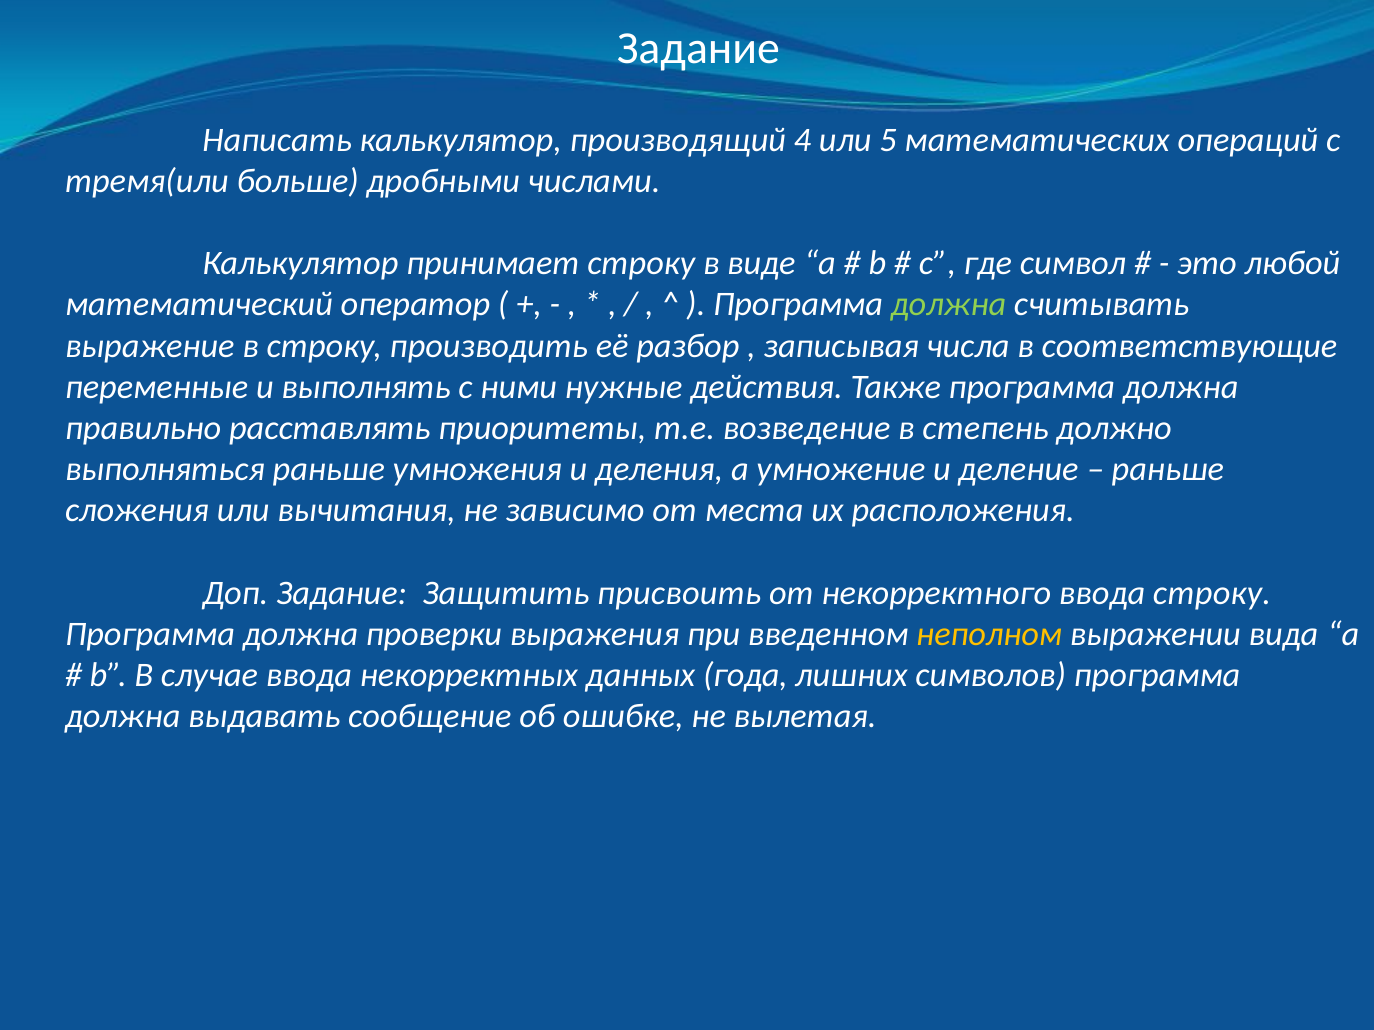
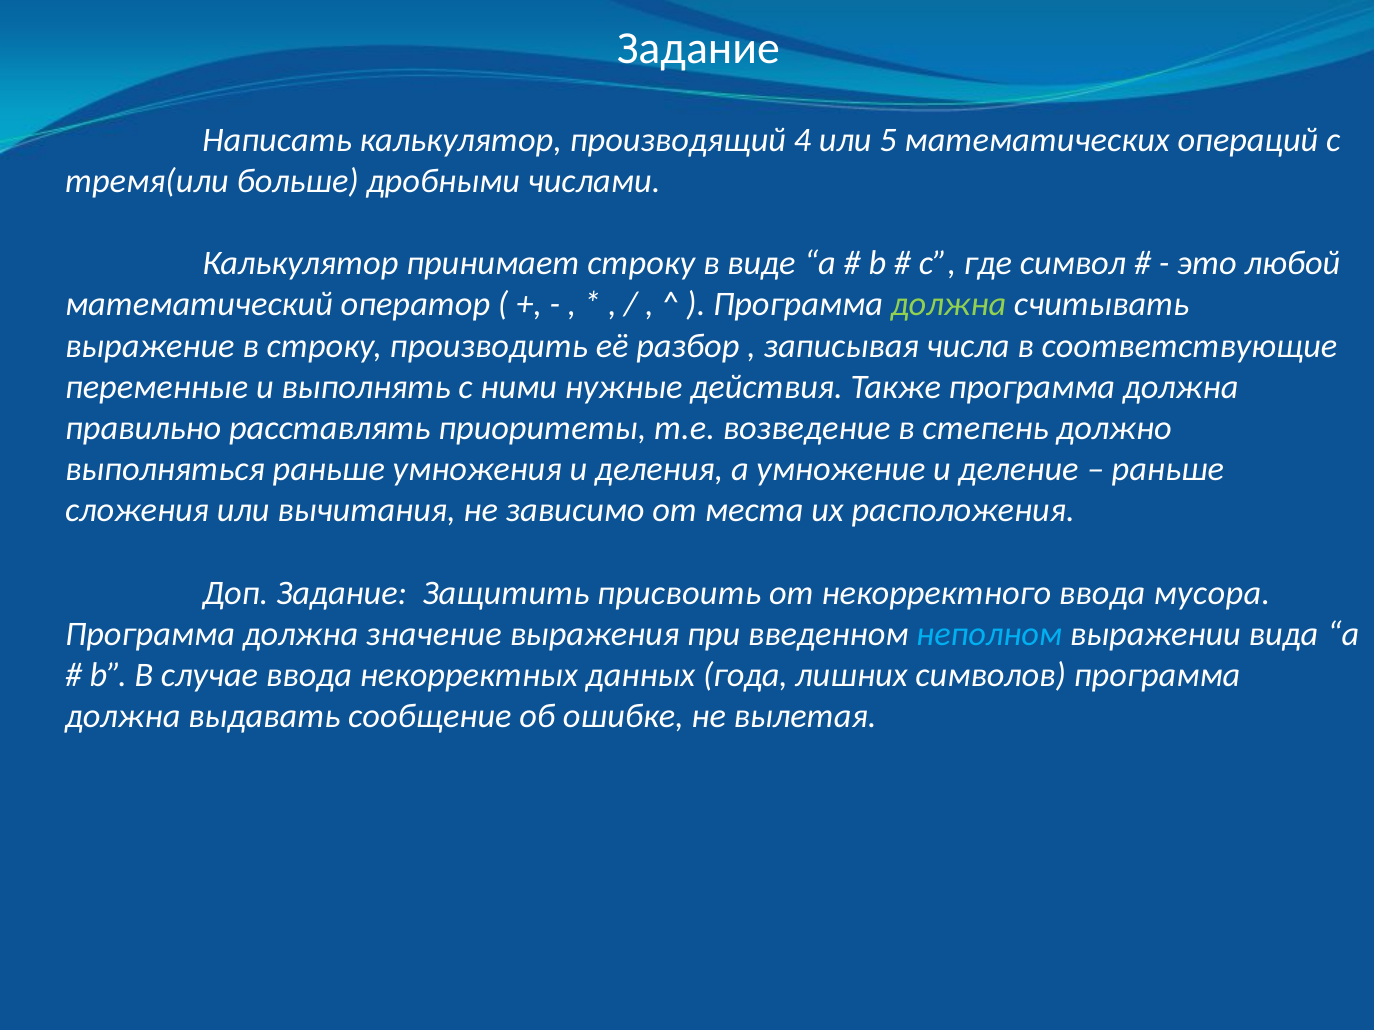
ввода строку: строку -> мусора (1212, 593)
проверки: проверки -> значение (434, 635)
неполном colour: yellow -> light blue (989, 635)
